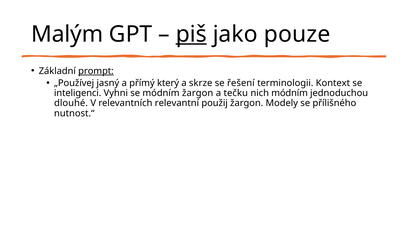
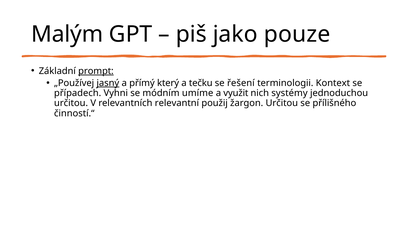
piš underline: present -> none (191, 34)
jasný underline: none -> present (108, 83)
skrze: skrze -> tečku (201, 83)
inteligenci: inteligenci -> případech (78, 93)
módním žargon: žargon -> umíme (198, 93)
tečku: tečku -> využit (236, 93)
nich módním: módním -> systémy (290, 93)
dlouhé: dlouhé -> určitou (71, 103)
žargon Modely: Modely -> Určitou (282, 103)
nutnost.“: nutnost.“ -> činností.“ (74, 114)
